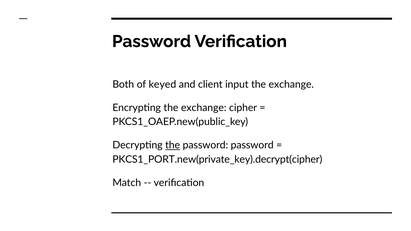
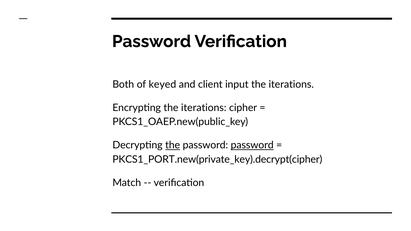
input the exchange: exchange -> iterations (291, 85)
Encrypting the exchange: exchange -> iterations (204, 108)
password underline: none -> present (252, 145)
